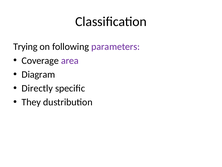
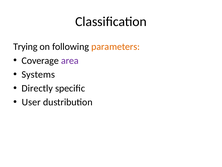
parameters colour: purple -> orange (116, 47)
Diagram: Diagram -> Systems (38, 74)
They: They -> User (31, 102)
